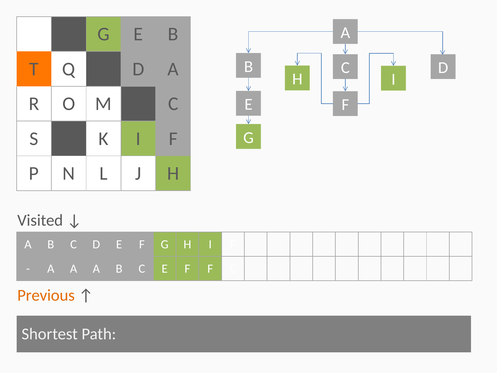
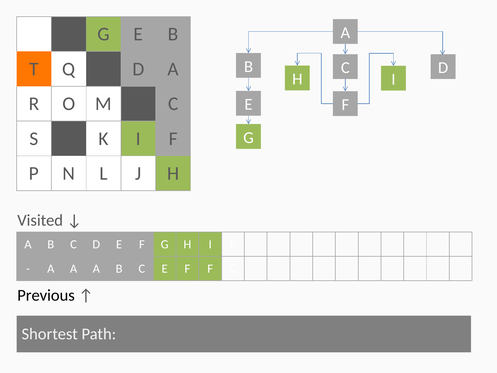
Previous colour: orange -> black (46, 295)
